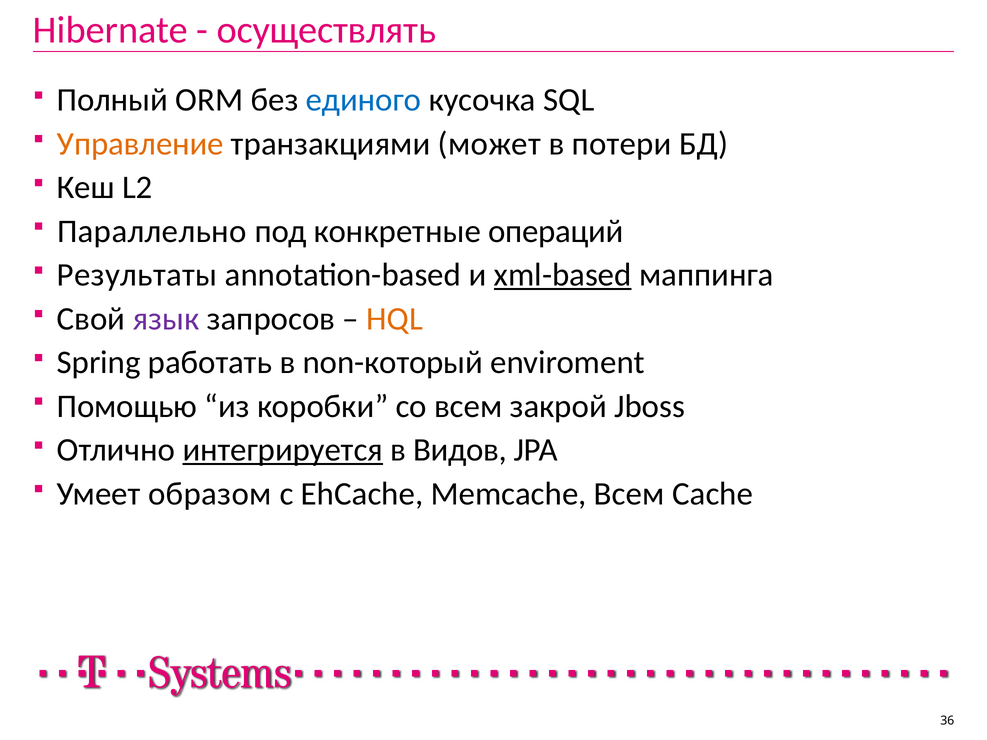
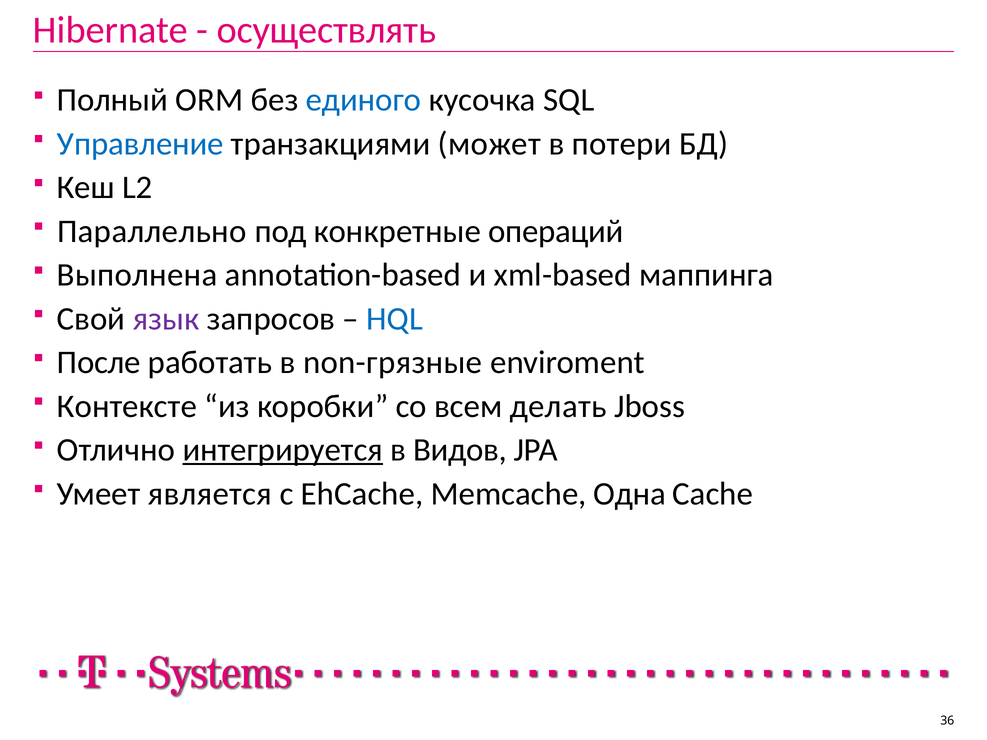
Управление colour: orange -> blue (140, 144)
Результаты: Результаты -> Выполнена (137, 275)
xml-based underline: present -> none (563, 275)
HQL colour: orange -> blue (395, 319)
Spring: Spring -> После (99, 363)
non-который: non-который -> non-грязные (393, 363)
Помощью: Помощью -> Контексте (127, 406)
закрой: закрой -> делать (558, 406)
образом: образом -> является (210, 494)
Memcache Всем: Всем -> Одна (630, 494)
